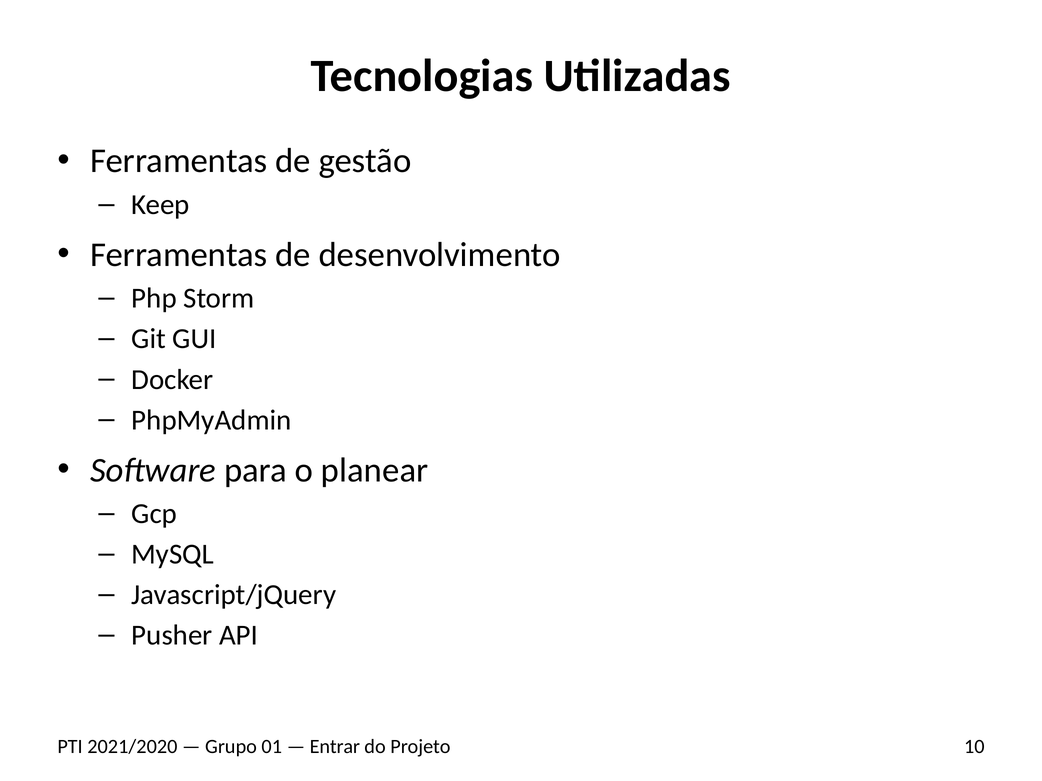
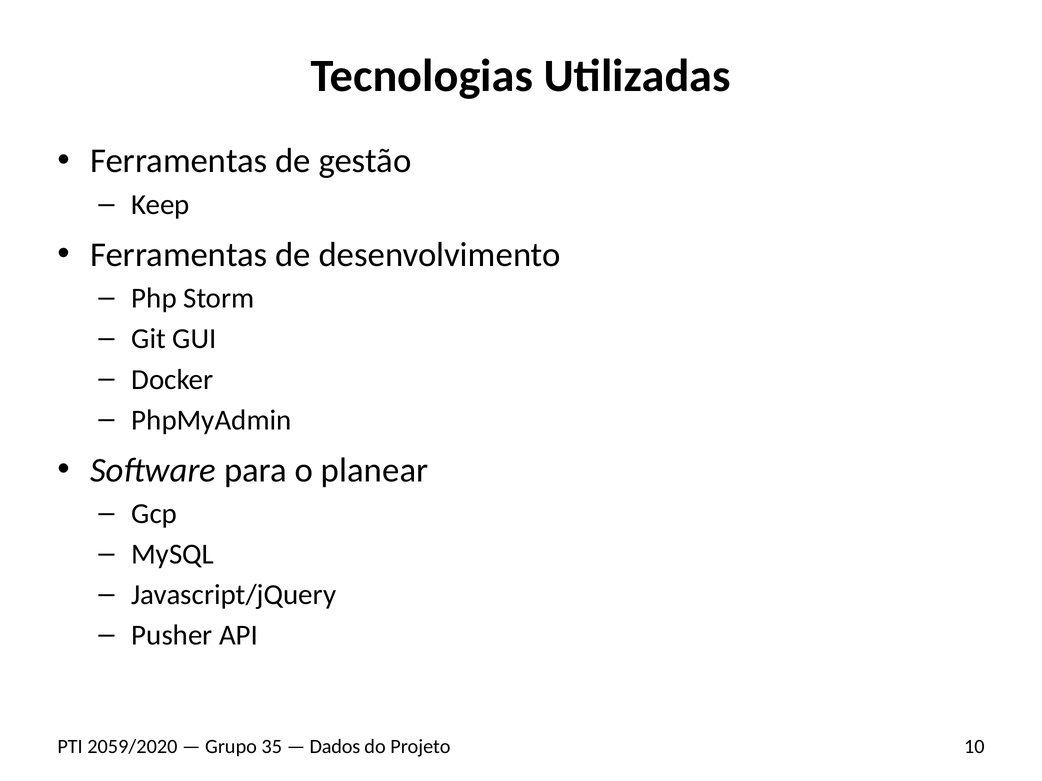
2021/2020: 2021/2020 -> 2059/2020 (132, 747)
01: 01 -> 35 (272, 747)
Entrar: Entrar -> Dados (335, 747)
